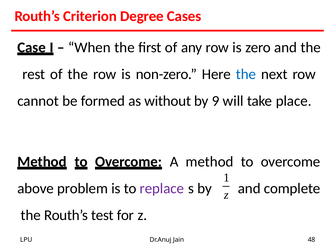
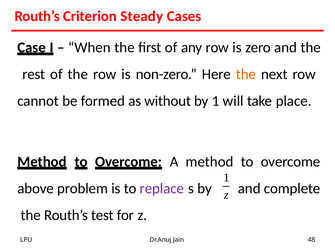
Degree: Degree -> Steady (142, 16)
the colour: blue -> orange (246, 74)
by 9: 9 -> 1 (216, 101)
